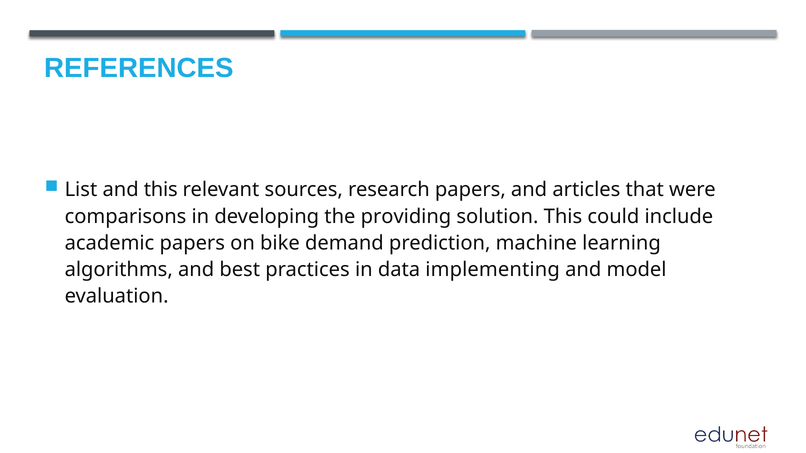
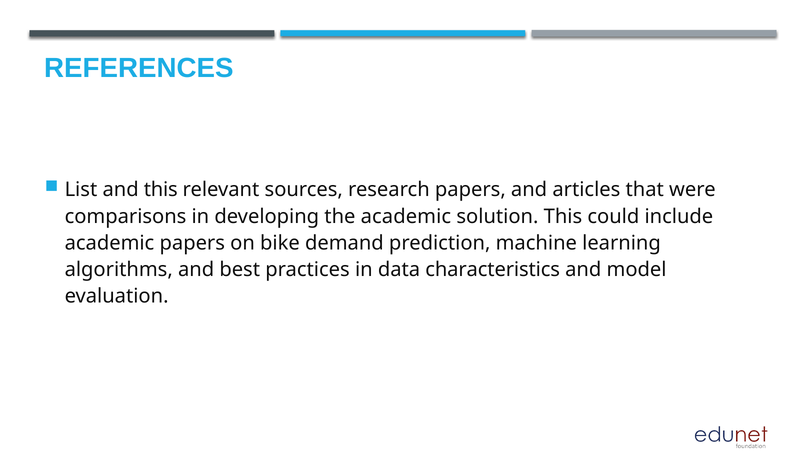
the providing: providing -> academic (406, 217)
implementing: implementing -> characteristics (493, 270)
